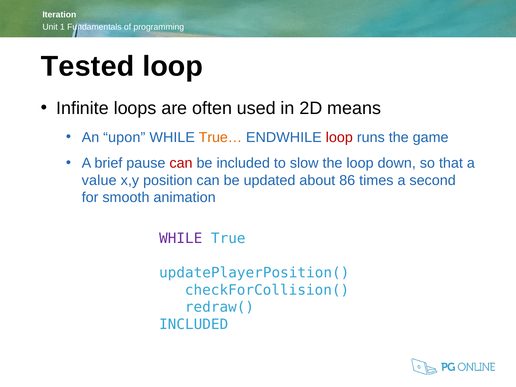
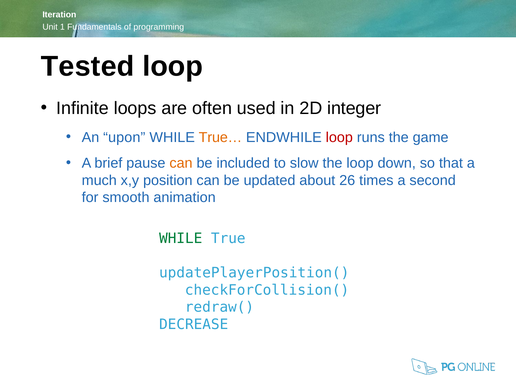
means: means -> integer (354, 108)
can colour: red -> orange (181, 163)
value: value -> much (99, 180)
86: 86 -> 26 (347, 180)
WHILE colour: purple -> green (181, 238)
INCLUDED: INCLUDED -> DECREASE (194, 324)
